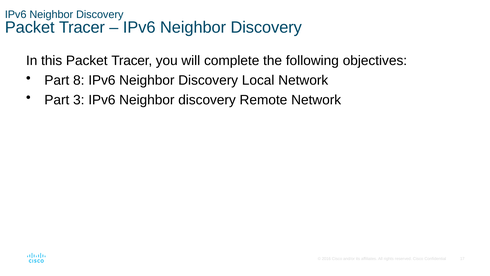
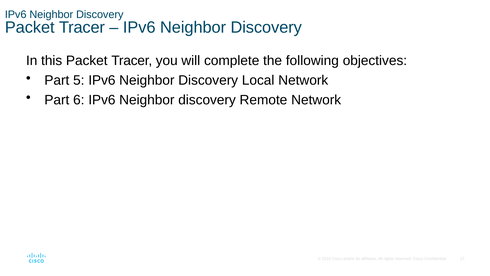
8: 8 -> 5 (79, 80)
3: 3 -> 6 (79, 100)
